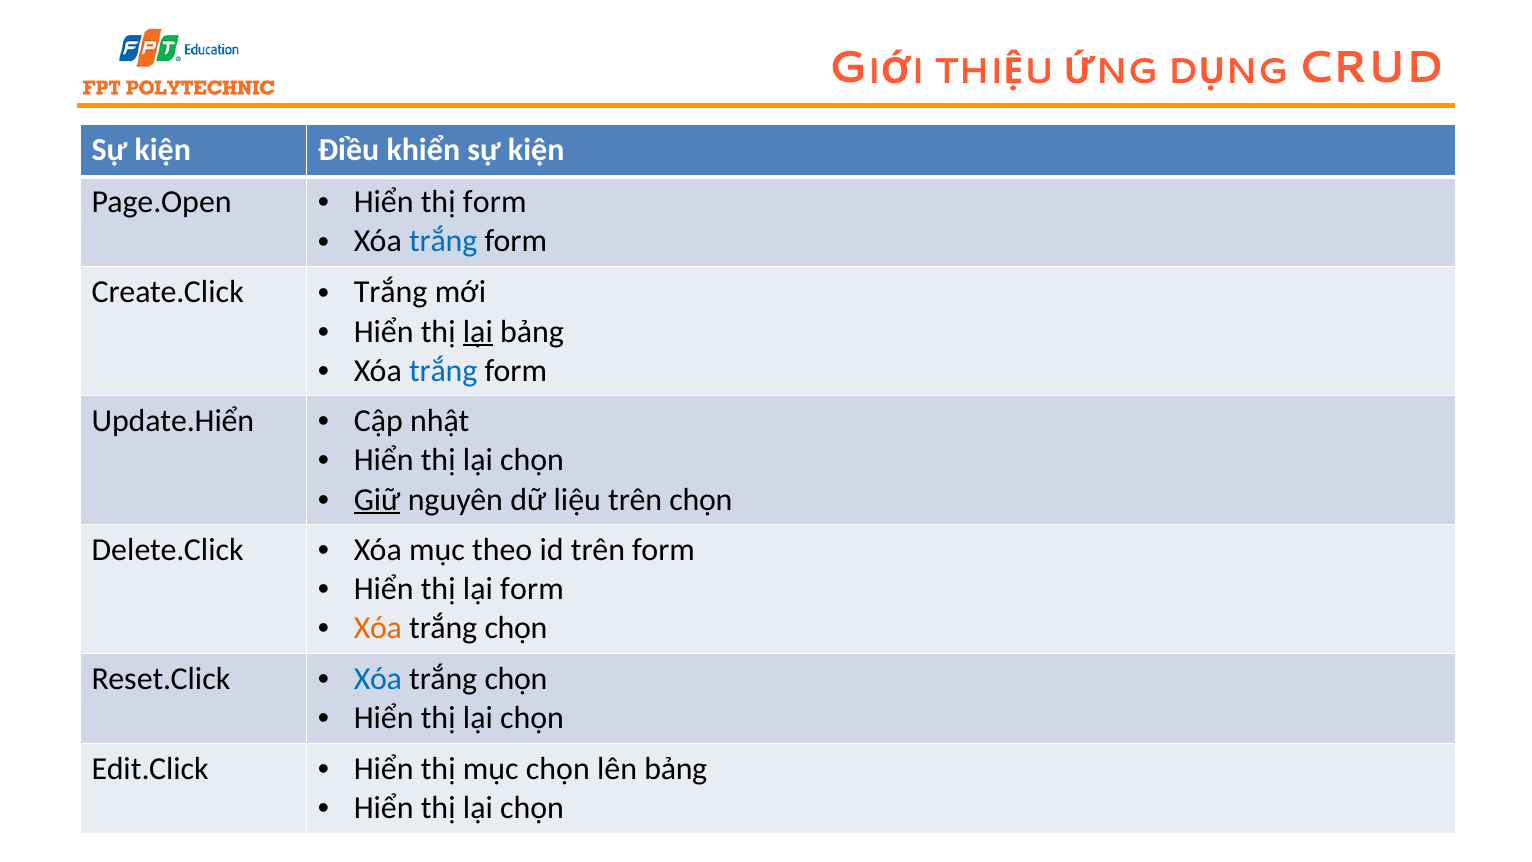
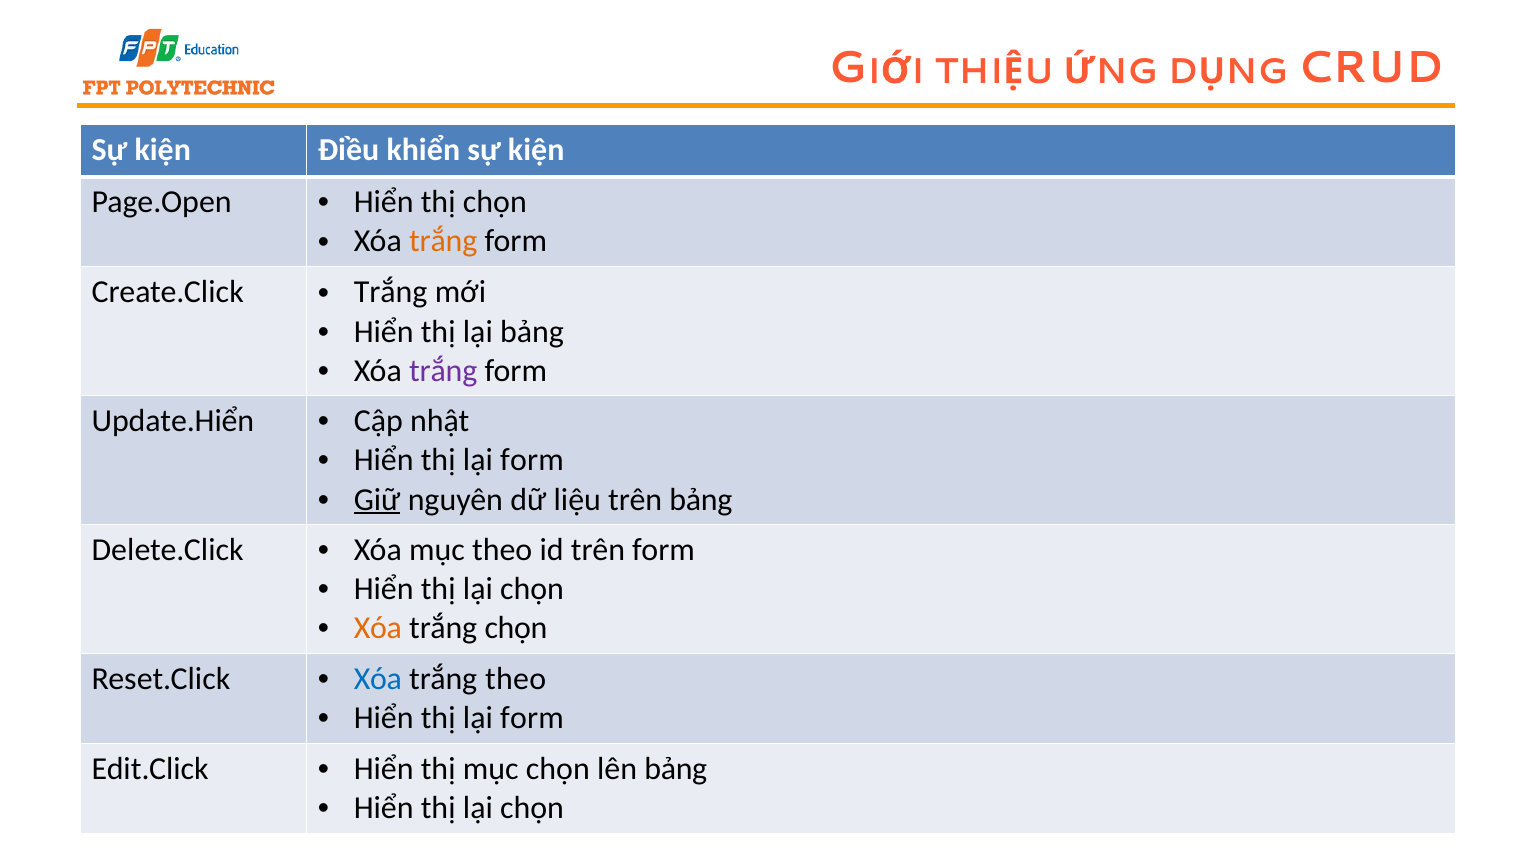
thị form: form -> chọn (495, 202)
trắng colour: blue -> orange (443, 241)
lại underline: present -> none (478, 331)
trắng colour: blue -> purple (443, 371)
chọn: chọn -> form (532, 460)
trên chọn: chọn -> bảng (701, 499)
form: form -> chọn (532, 589)
chọn: chọn -> theo (516, 679)
chọn: chọn -> form (532, 718)
